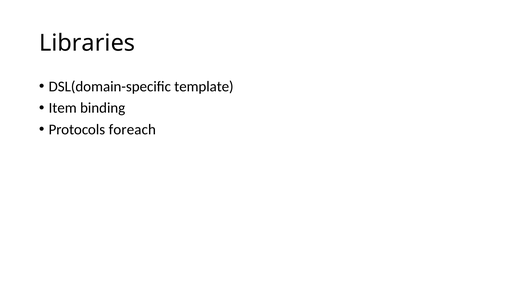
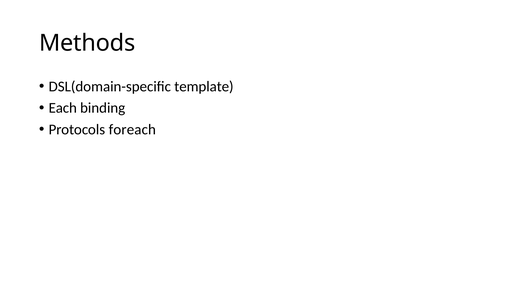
Libraries: Libraries -> Methods (87, 43)
Item: Item -> Each (63, 108)
